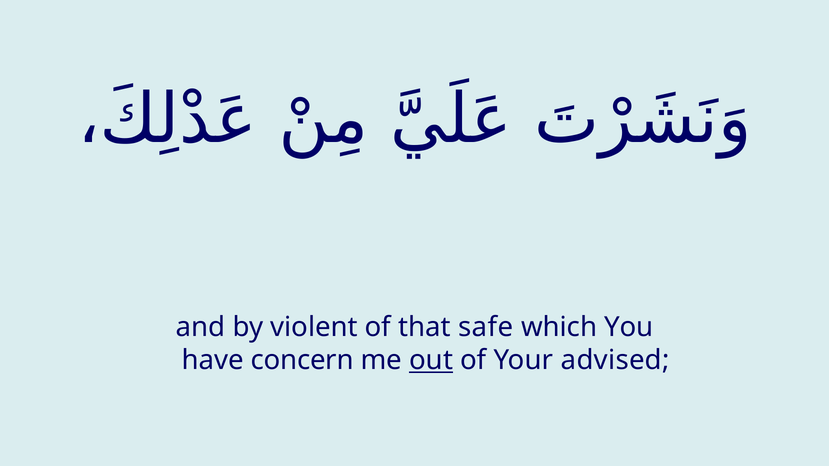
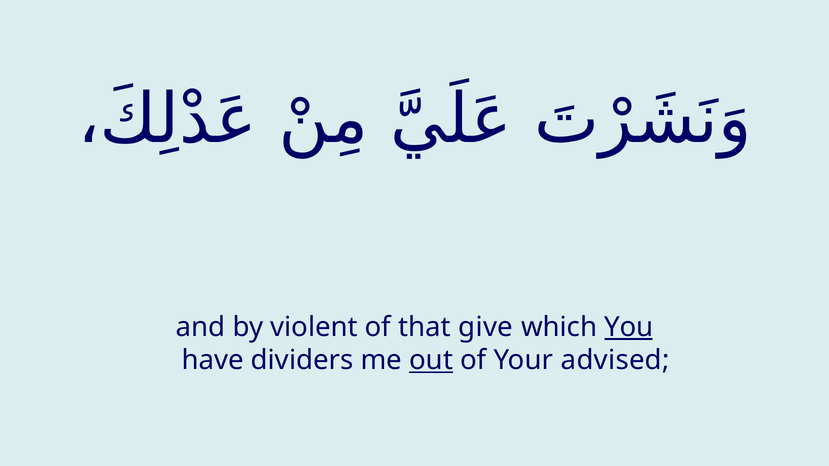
safe: safe -> give (486, 327)
You underline: none -> present (629, 327)
concern: concern -> dividers (302, 360)
